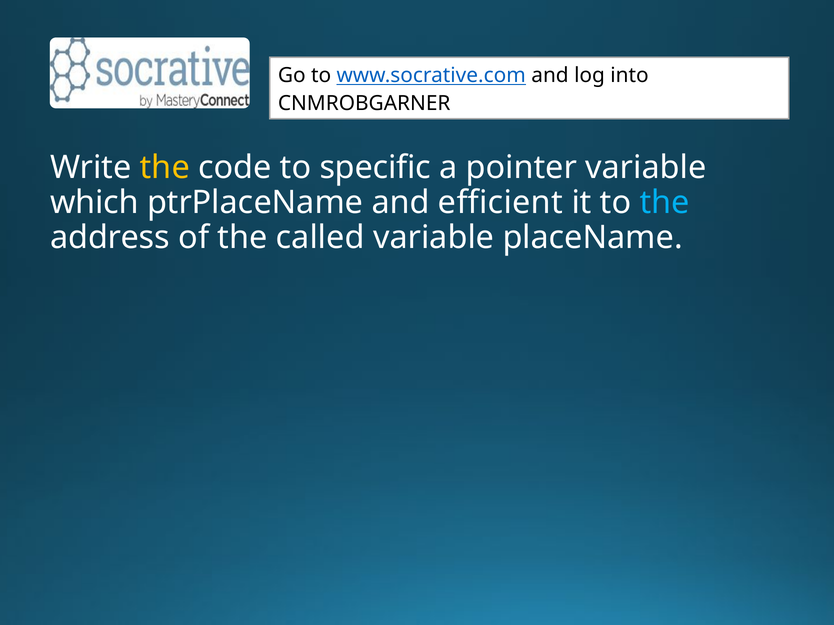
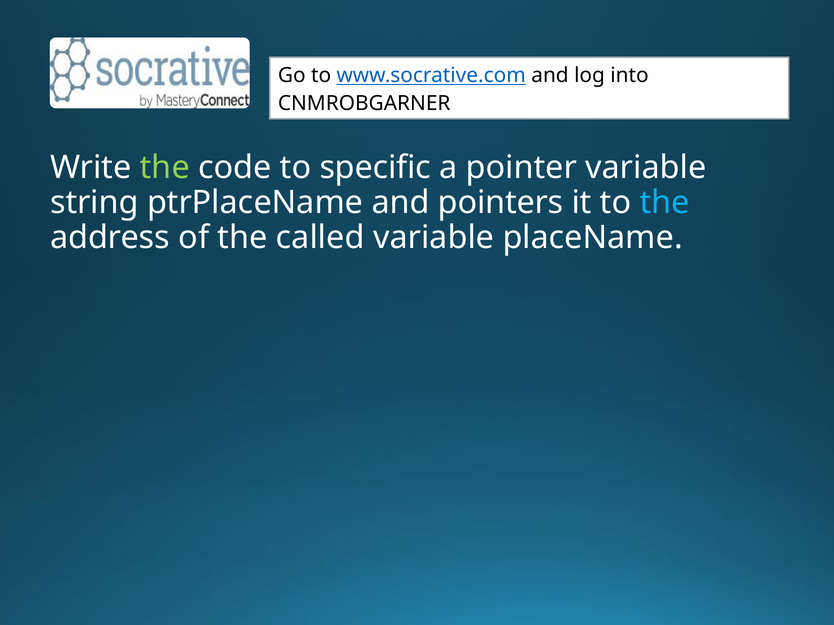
the colour: yellow -> light green (165, 167)
which: which -> string (94, 202)
efficient: efficient -> pointers (501, 202)
